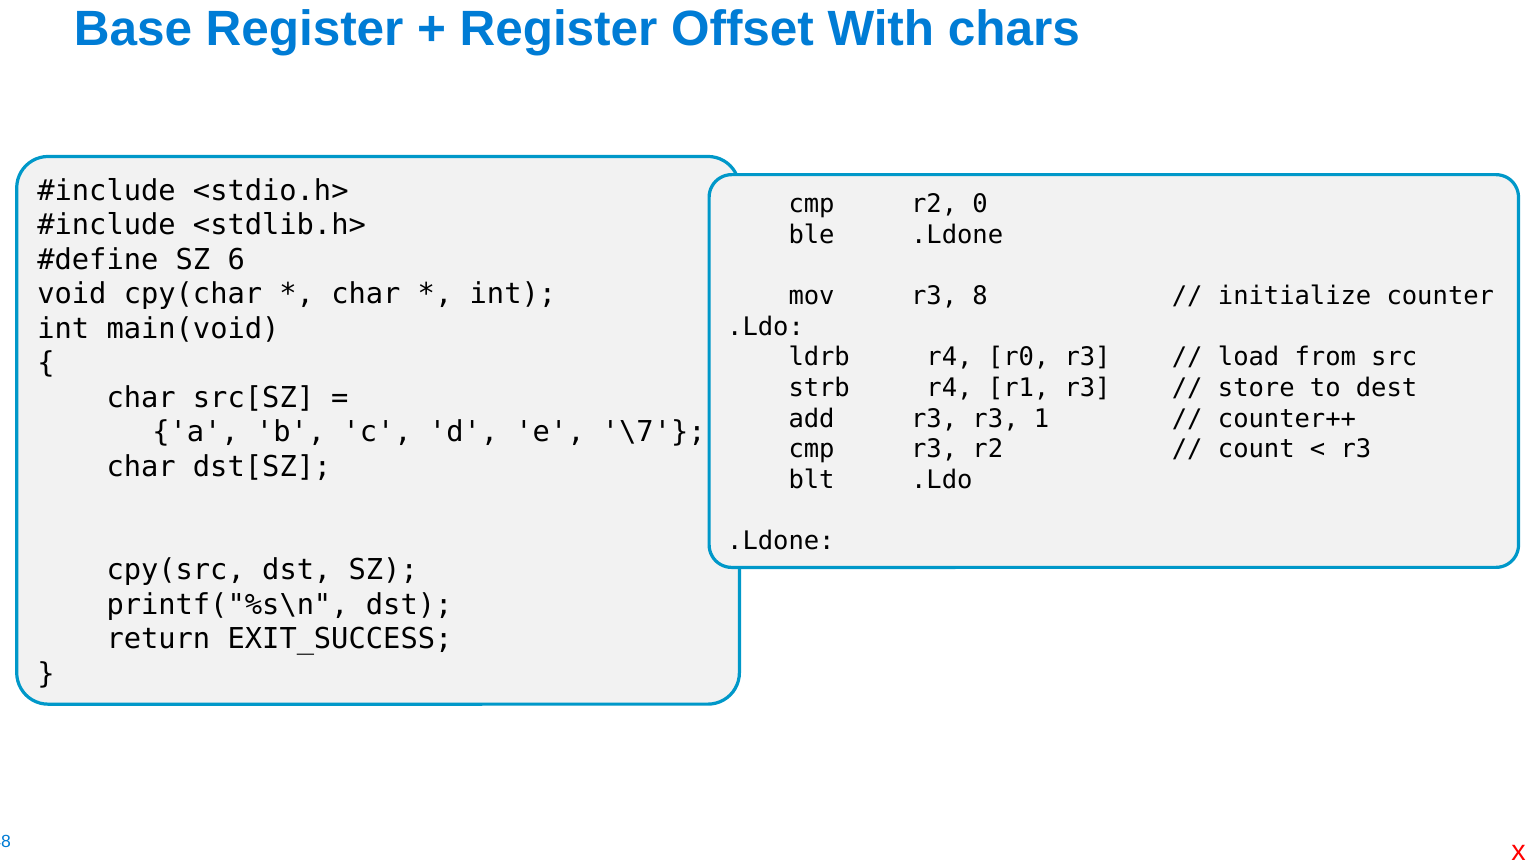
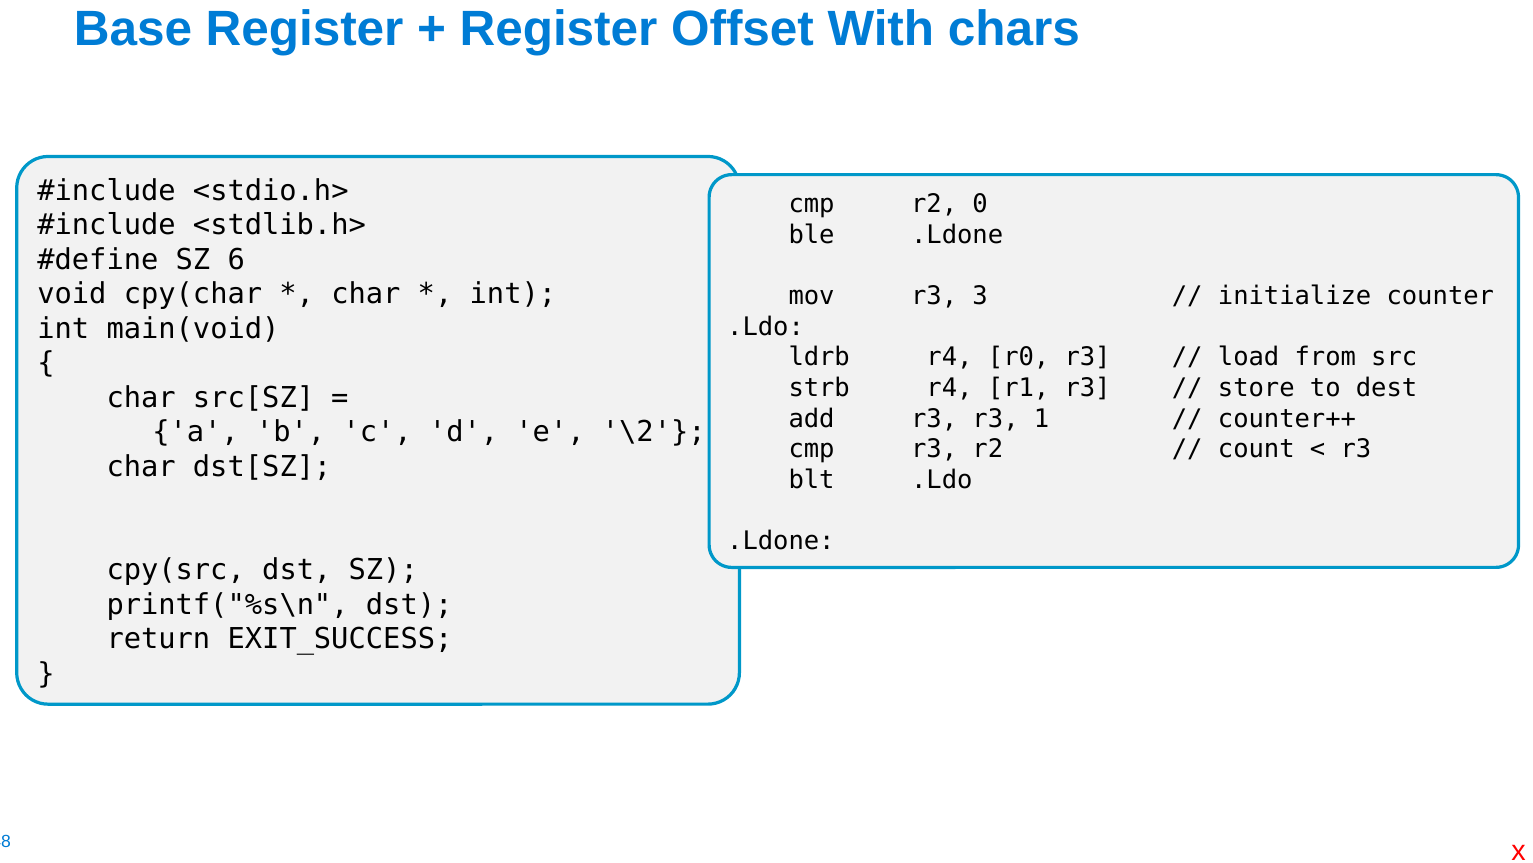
8: 8 -> 3 (980, 296)
\7: \7 -> \2 (654, 432)
